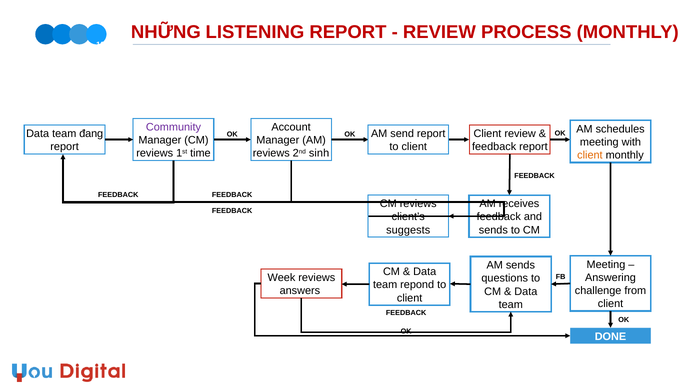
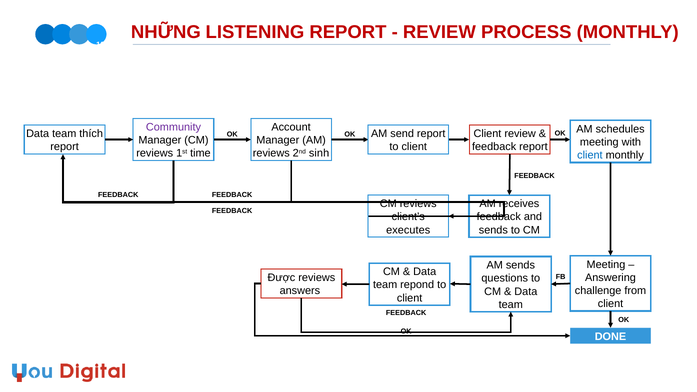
đang: đang -> thích (91, 134)
client colour: orange -> blue (590, 155)
suggests: suggests -> executes (408, 230)
Week: Week -> Được (281, 278)
